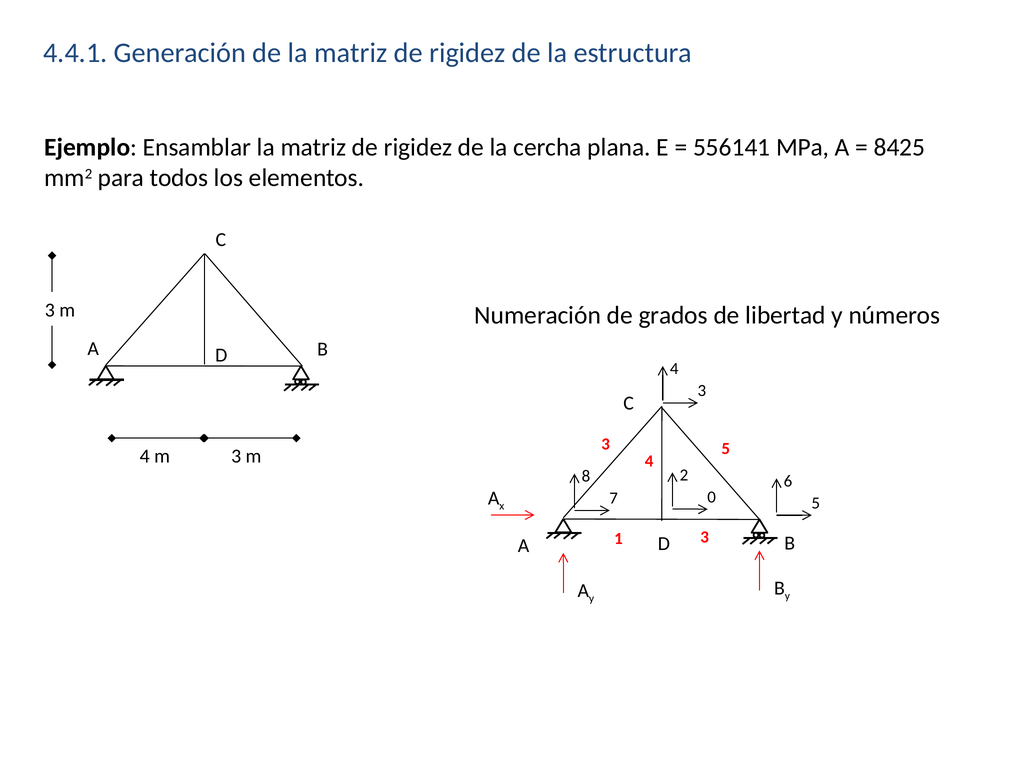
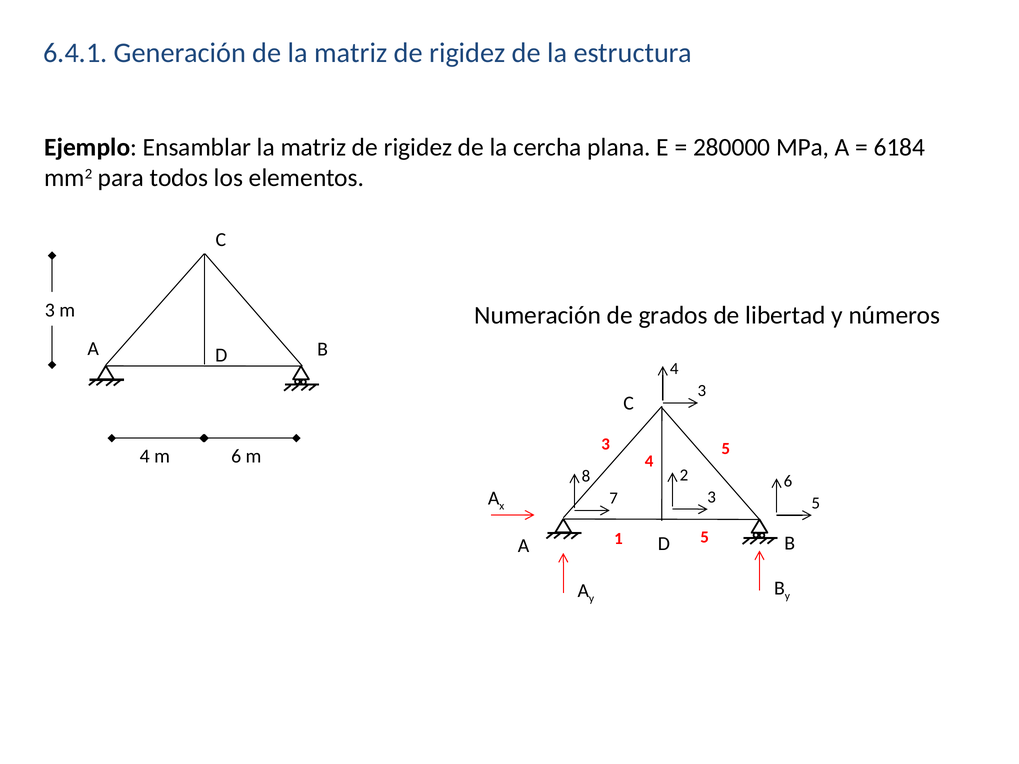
4.4.1: 4.4.1 -> 6.4.1 (75, 53)
556141: 556141 -> 280000 (732, 147)
8425: 8425 -> 6184 (899, 147)
m 3: 3 -> 6 (236, 457)
0: 0 -> 3 (712, 497)
1 3: 3 -> 5 (705, 537)
